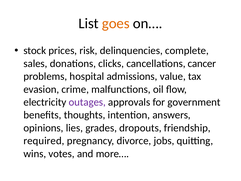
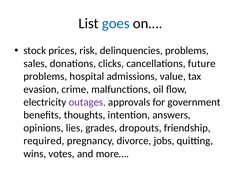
goes colour: orange -> blue (116, 23)
delinquencies complete: complete -> problems (187, 51)
cancer: cancer -> future (202, 63)
